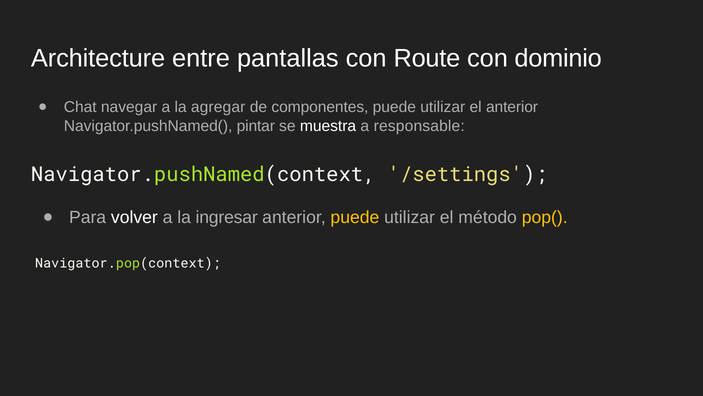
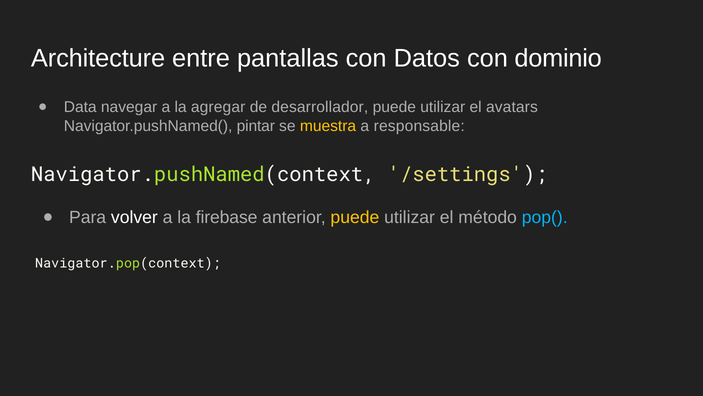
Route: Route -> Datos (427, 58)
Chat: Chat -> Data (80, 107)
componentes: componentes -> desarrollador (320, 107)
el anterior: anterior -> avatars (512, 107)
muestra colour: white -> yellow (328, 126)
ingresar: ingresar -> firebase (227, 217)
pop( colour: yellow -> light blue (545, 217)
